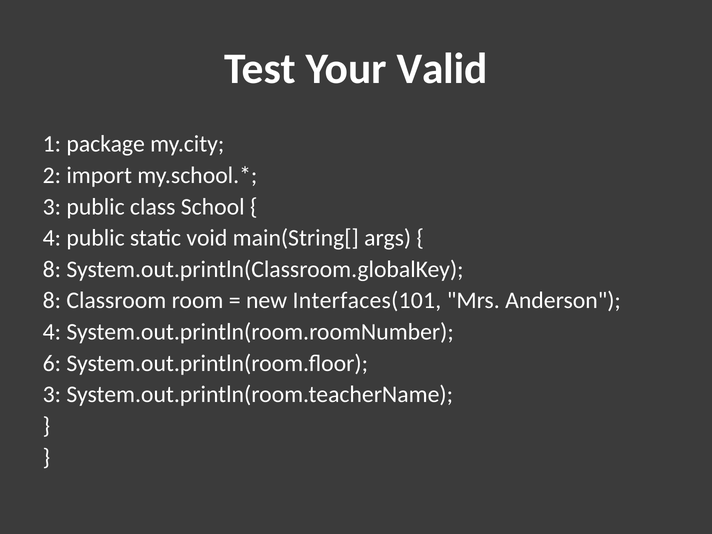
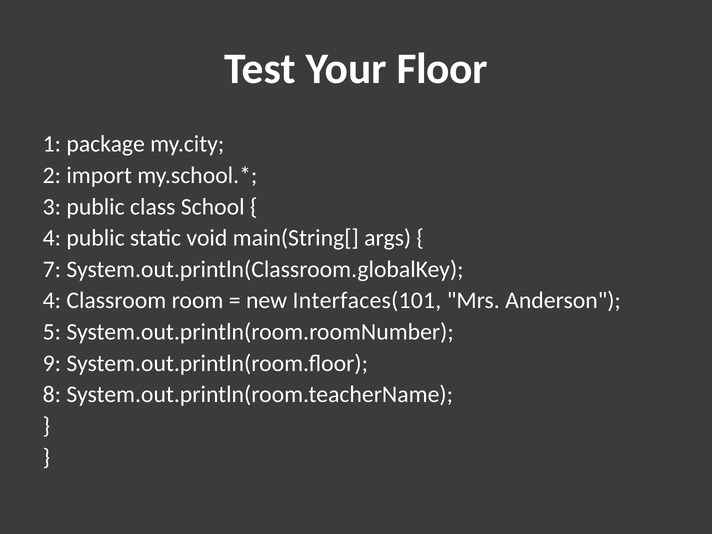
Valid: Valid -> Floor (442, 69)
8: 8 -> 7 (52, 269)
8: 8 -> 4 (52, 301)
4: 4 -> 5 (52, 332)
6: 6 -> 9 (52, 363)
3: 3 -> 8 (52, 395)
